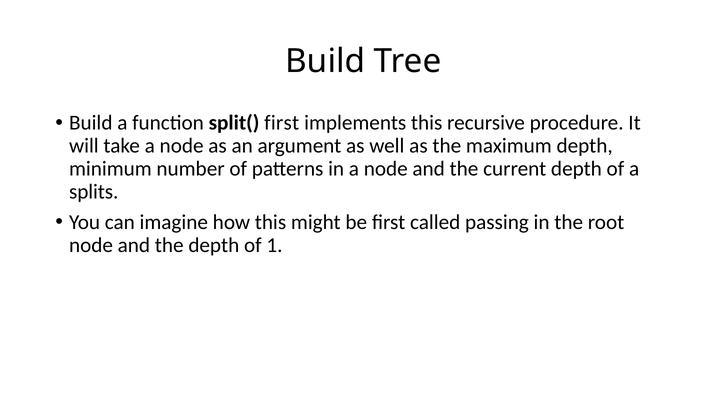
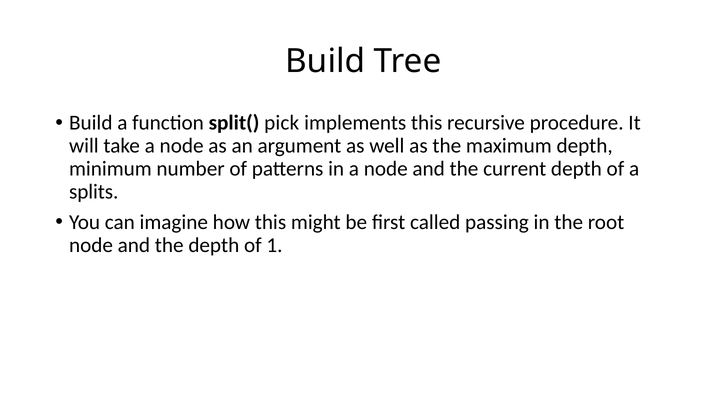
split( first: first -> pick (282, 123)
